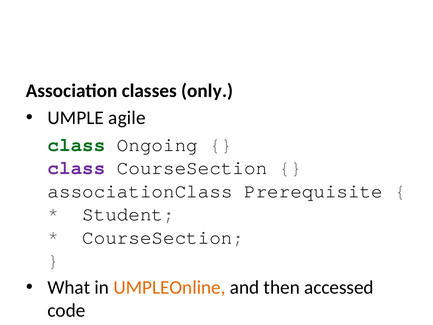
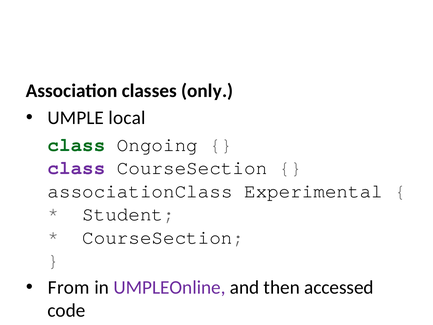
agile: agile -> local (127, 118)
Prerequisite: Prerequisite -> Experimental (313, 191)
What: What -> From (69, 287)
UMPLEOnline colour: orange -> purple (169, 287)
